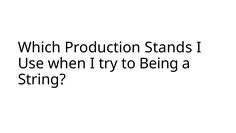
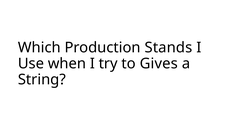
Being: Being -> Gives (159, 63)
